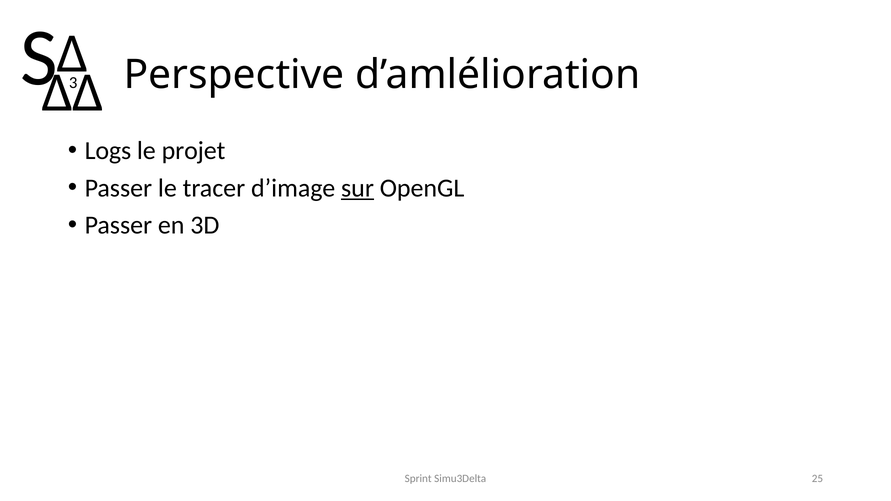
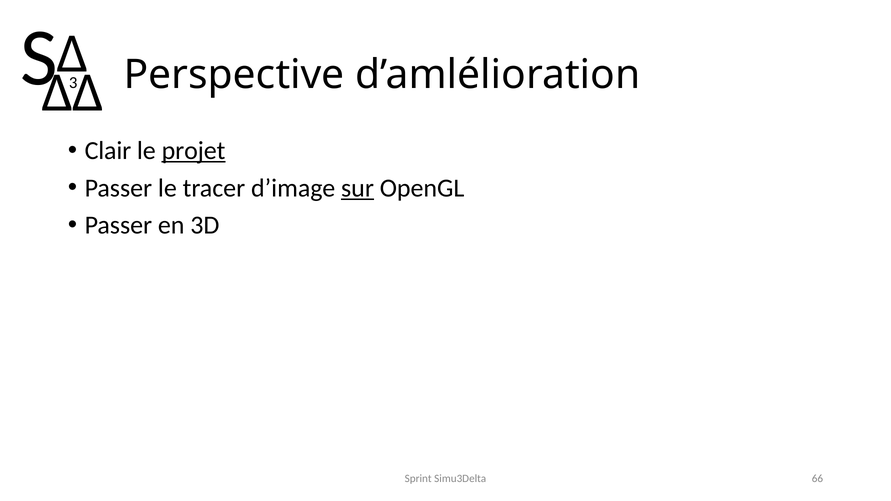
Logs: Logs -> Clair (108, 151)
projet underline: none -> present (194, 151)
25: 25 -> 66 (817, 479)
